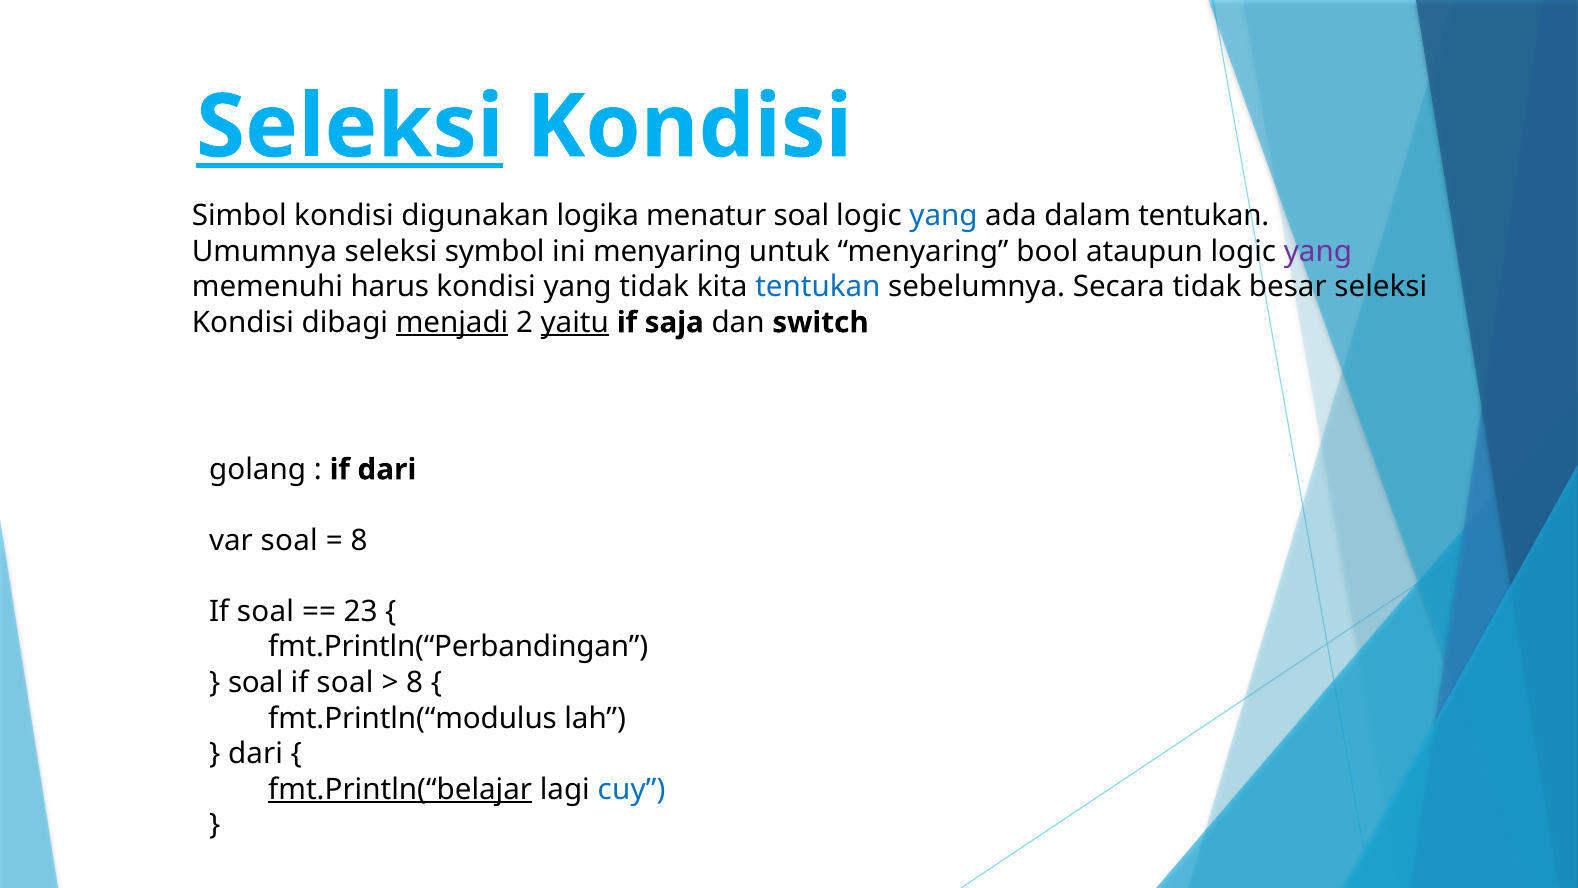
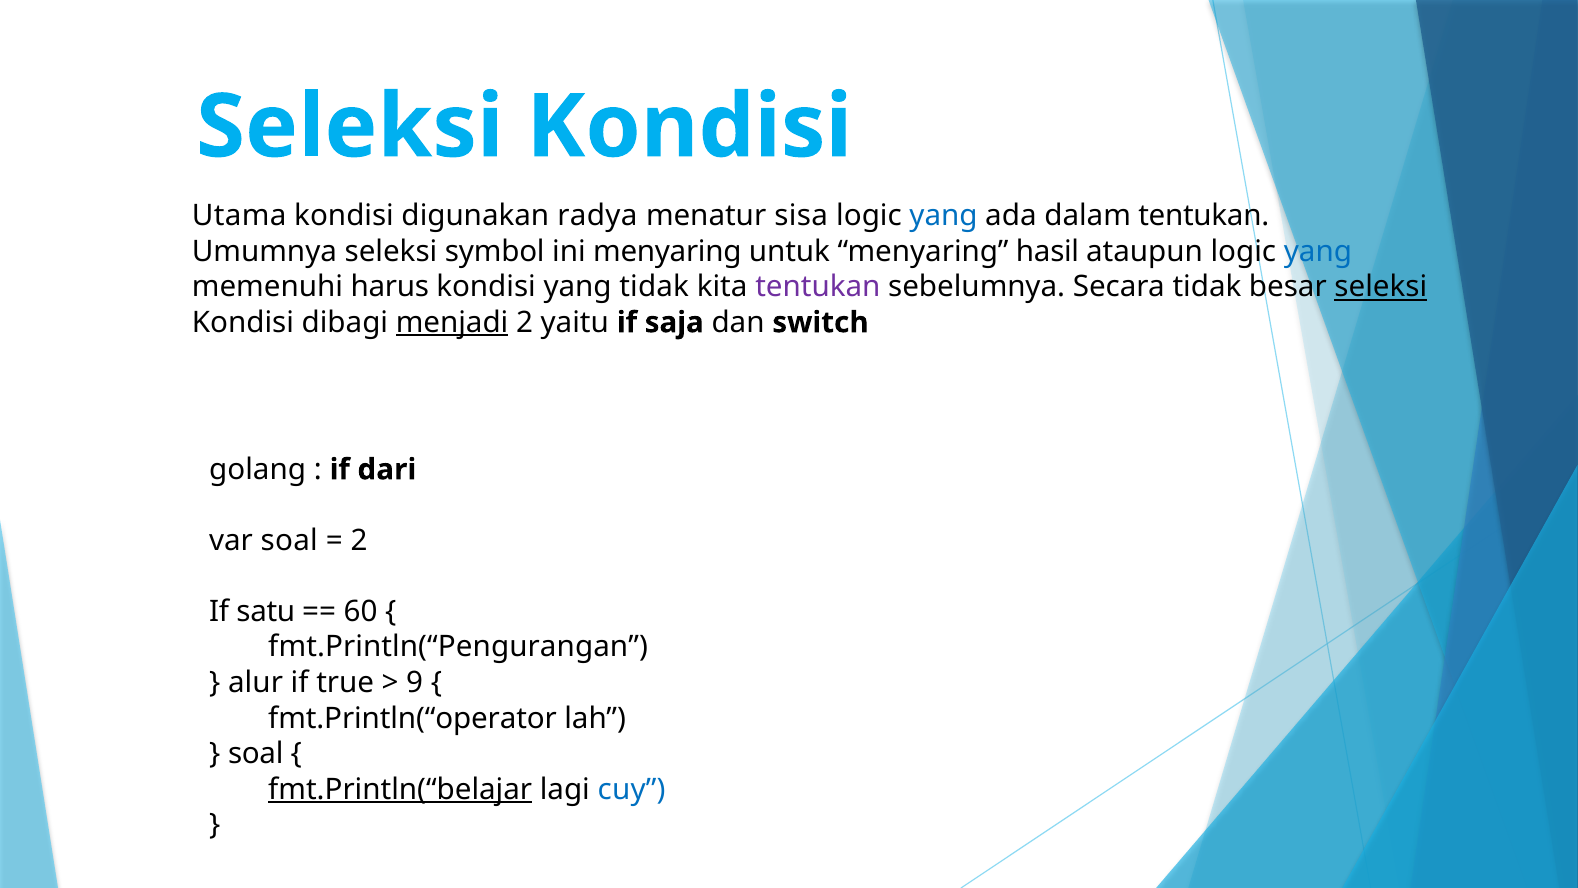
Seleksi underline: present -> none (350, 127)
Simbol: Simbol -> Utama (239, 216)
logika: logika -> radya (597, 216)
menatur soal: soal -> sisa (801, 216)
bool: bool -> hasil (1048, 251)
yang colour: purple -> blue (1318, 251)
tentukan colour: blue -> purple (818, 287)
seleksi underline: none -> present (1381, 287)
yaitu underline: present -> none (575, 322)
8: 8 -> 2 (359, 540)
soal: soal -> satu (266, 611)
23: 23 -> 60 (361, 611)
fmt.Println(“Perbandingan: fmt.Println(“Perbandingan -> fmt.Println(“Pengurangan (458, 647)
soal: soal -> alur (256, 682)
soal: soal -> true (345, 682)
8: 8 -> 9 (415, 682)
fmt.Println(“modulus: fmt.Println(“modulus -> fmt.Println(“operator (413, 718)
dari: dari -> soal (256, 753)
